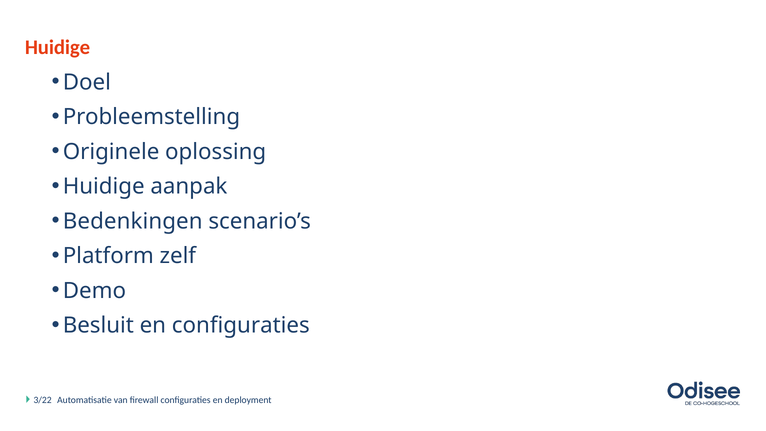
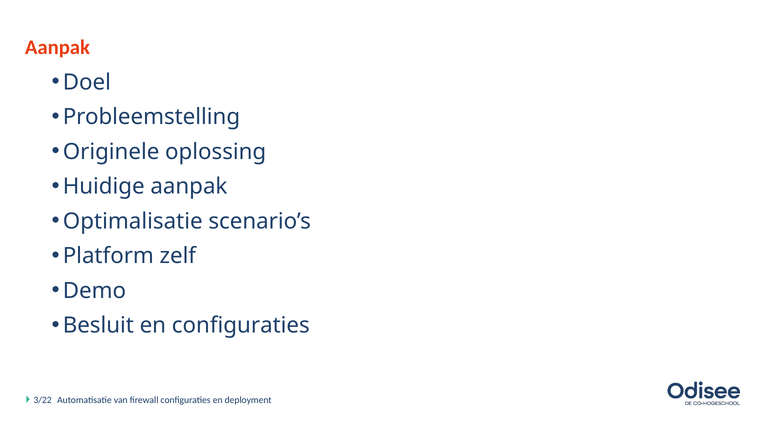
Huidige: Huidige -> Aanpak (57, 48)
Bedenkingen: Bedenkingen -> Optimalisatie (133, 221)
